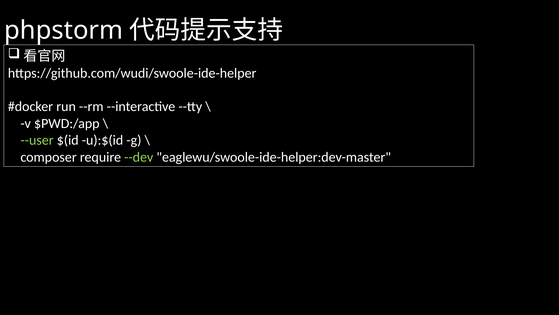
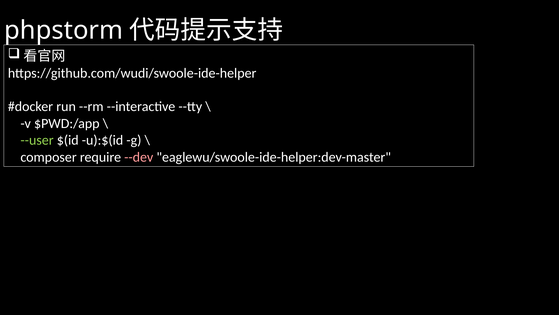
--dev colour: light green -> pink (139, 157)
